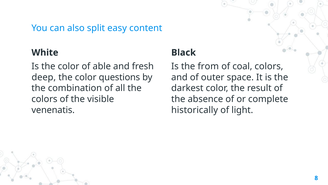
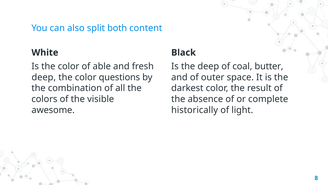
easy: easy -> both (117, 28)
the from: from -> deep (208, 66)
coal colors: colors -> butter (269, 66)
venenatis: venenatis -> awesome (53, 110)
